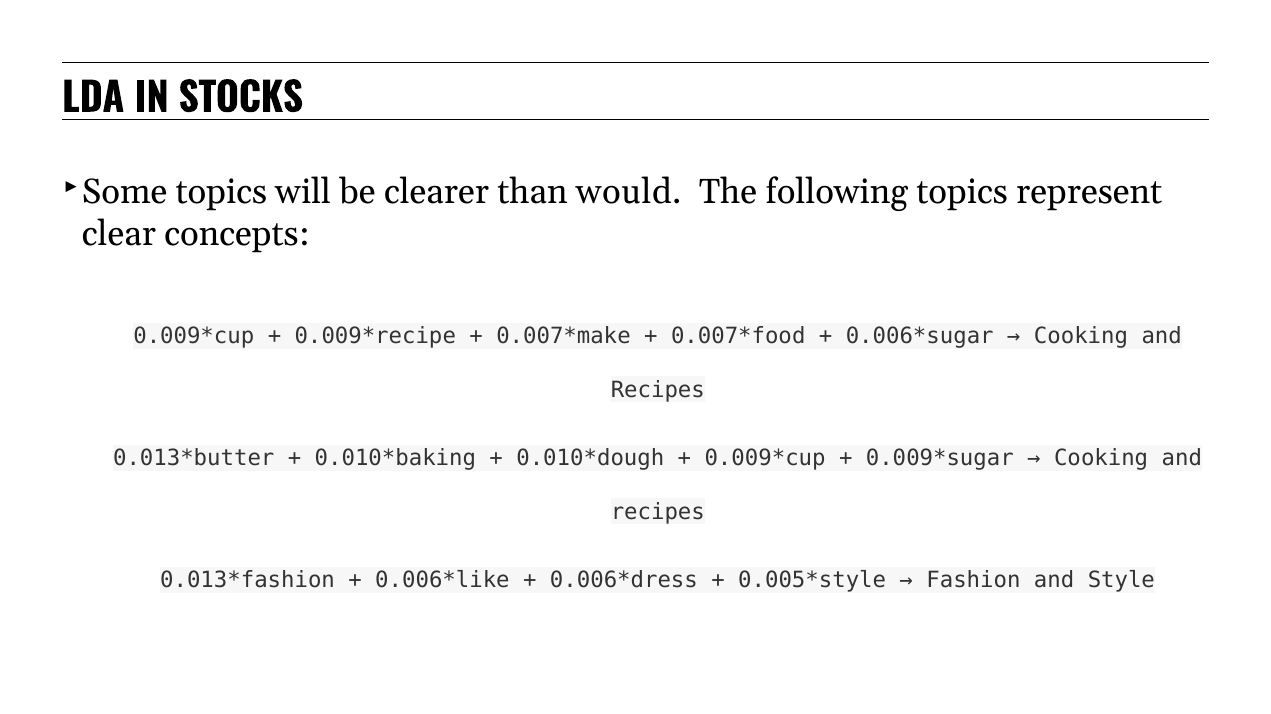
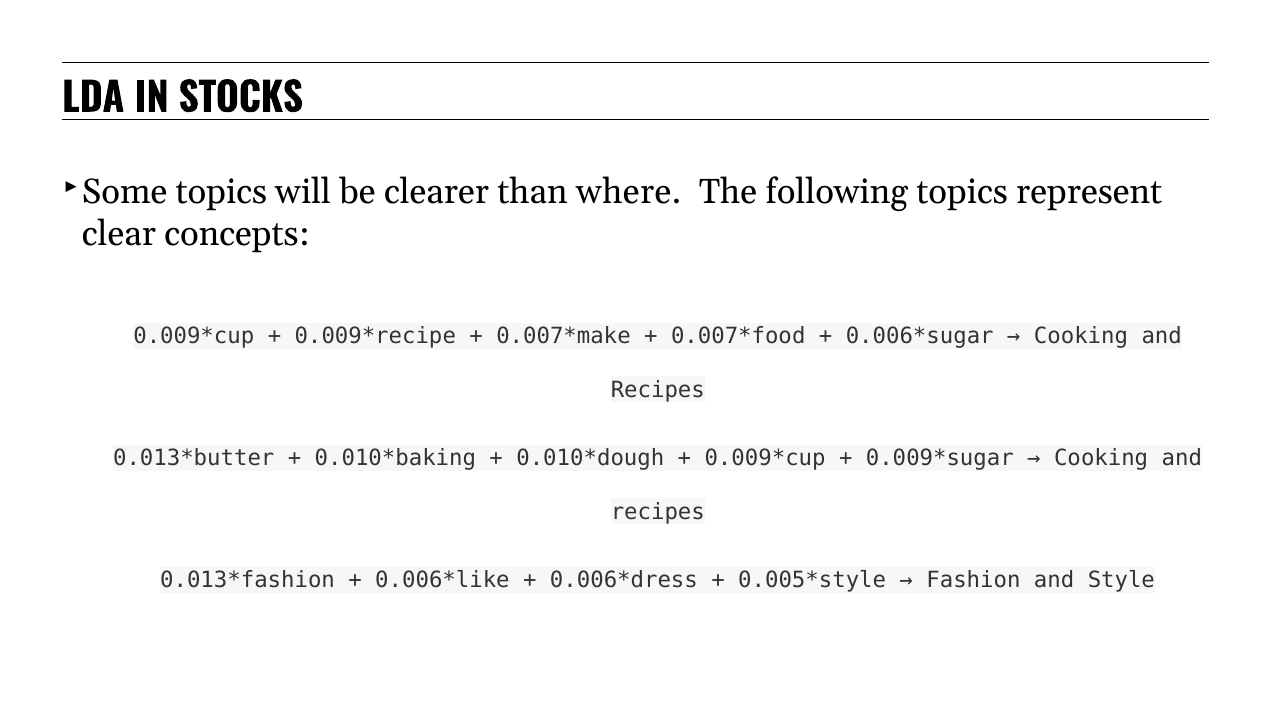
would: would -> where (629, 192)
